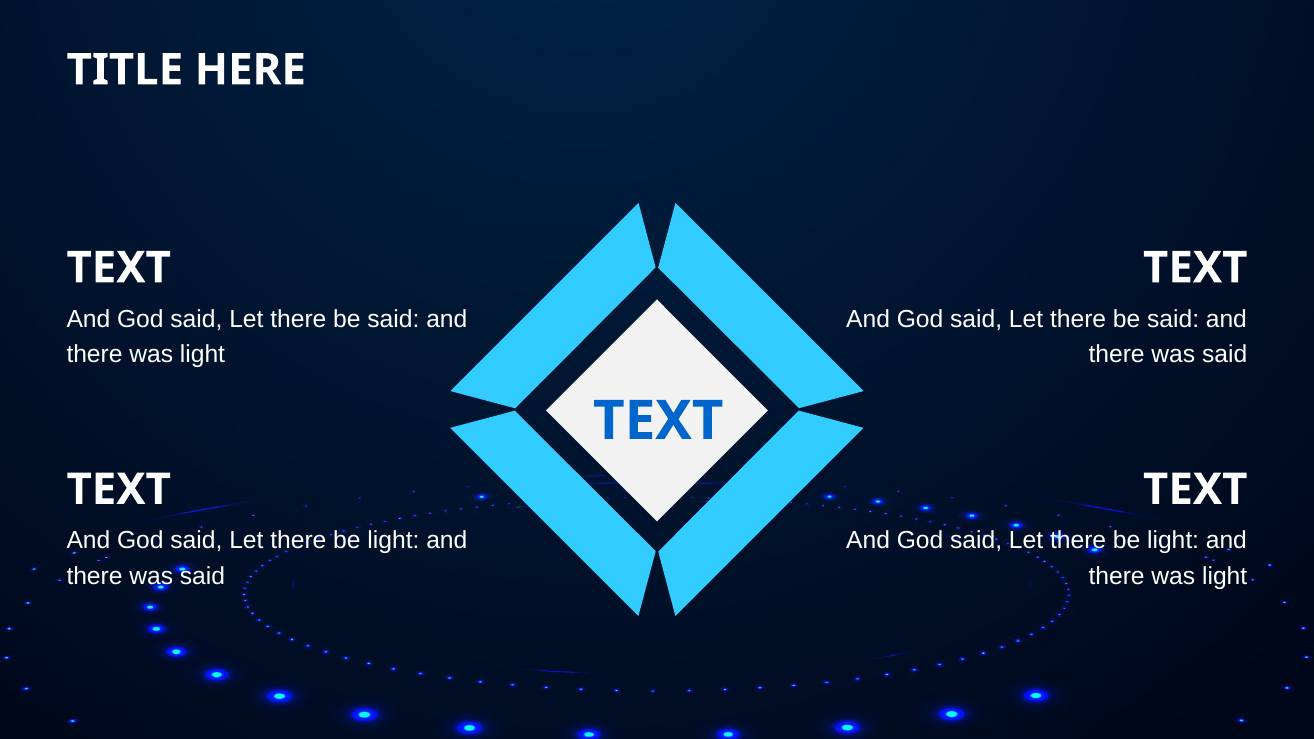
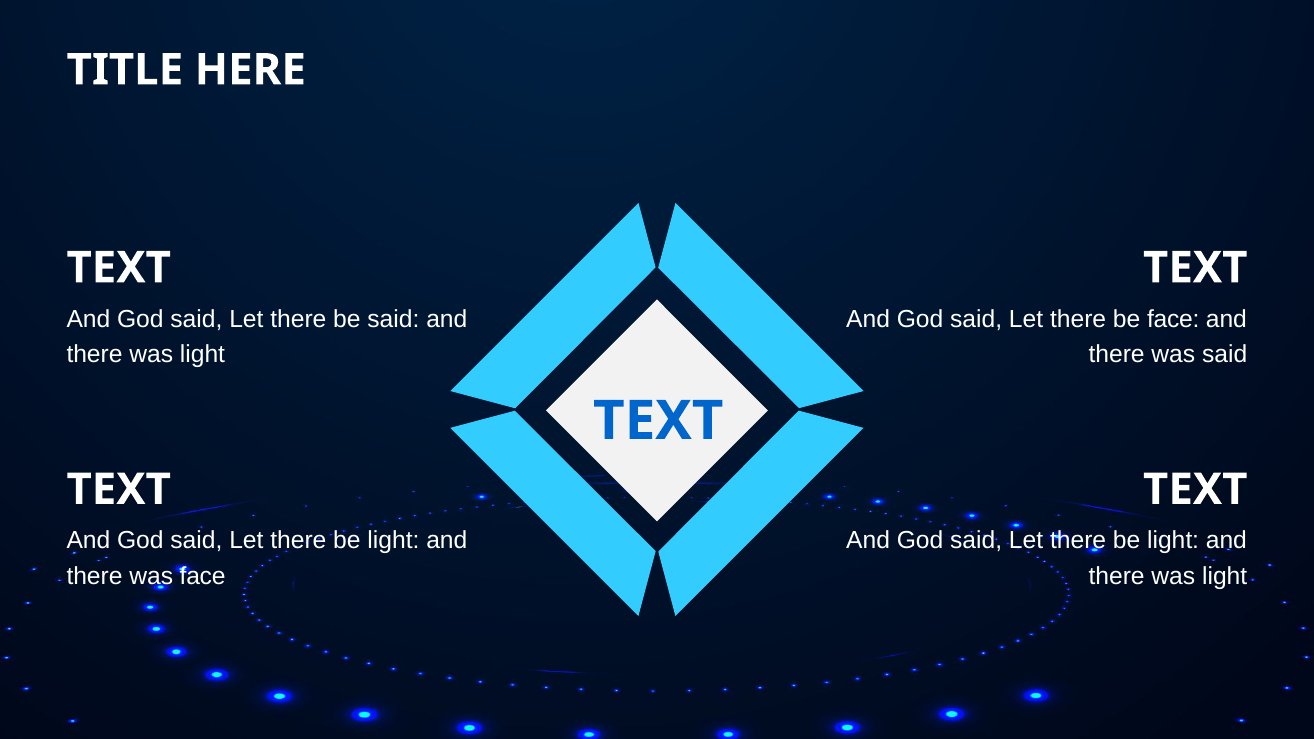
said: said -> face (1173, 319)
said: said -> face (203, 576)
